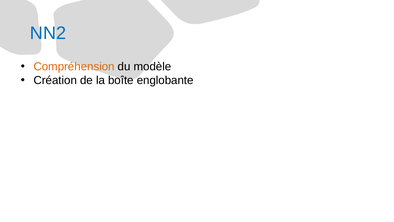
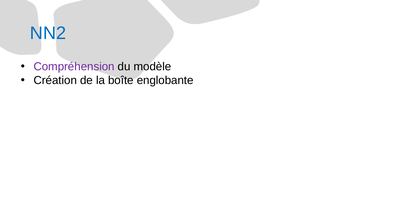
Compréhension colour: orange -> purple (74, 66)
